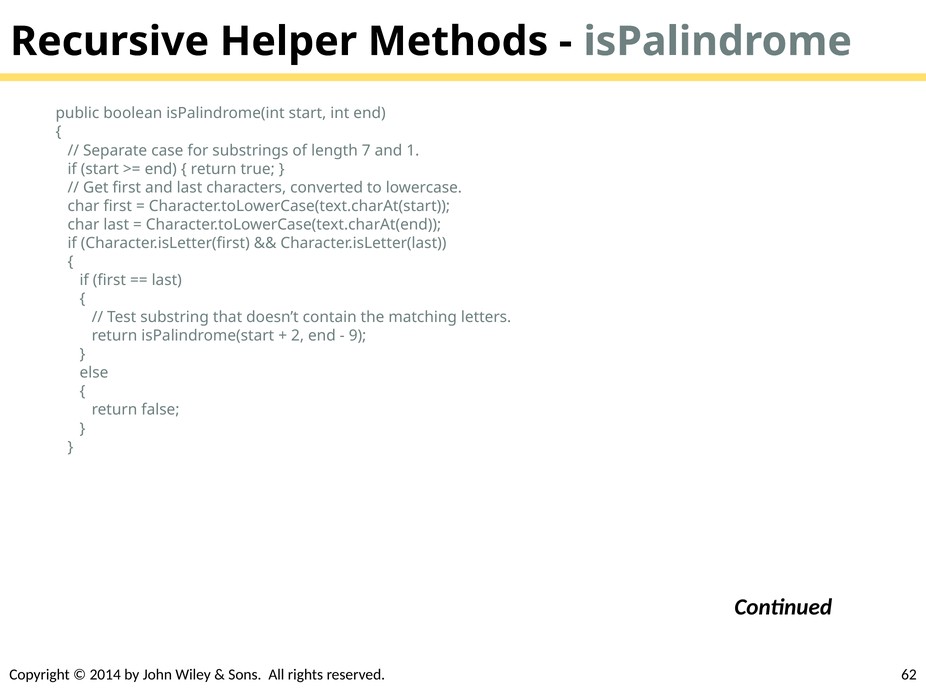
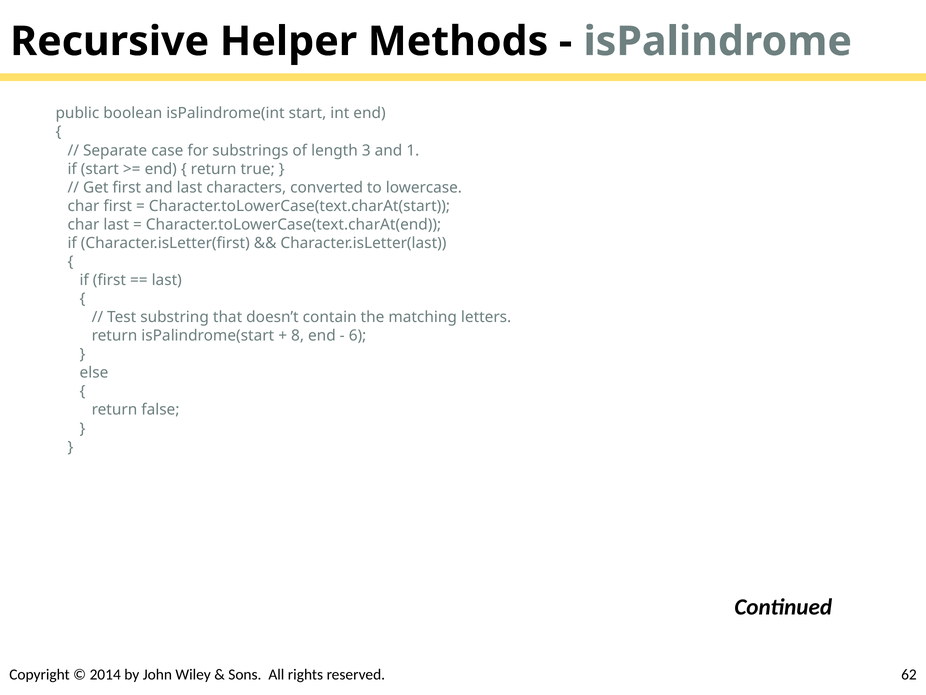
7: 7 -> 3 (366, 150)
2: 2 -> 8 (298, 336)
9: 9 -> 6 (358, 336)
